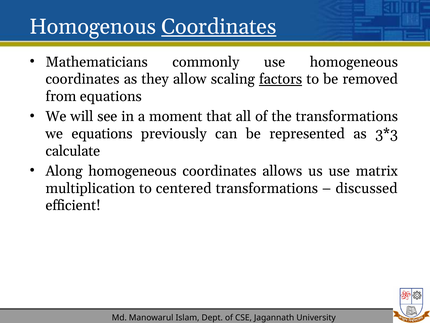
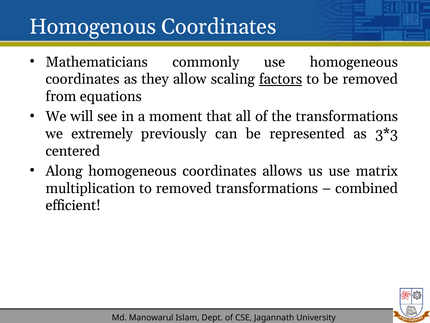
Coordinates underline: present -> none (219, 27)
we equations: equations -> extremely (102, 134)
calculate: calculate -> centered (73, 151)
to centered: centered -> removed (184, 188)
discussed: discussed -> combined (367, 188)
